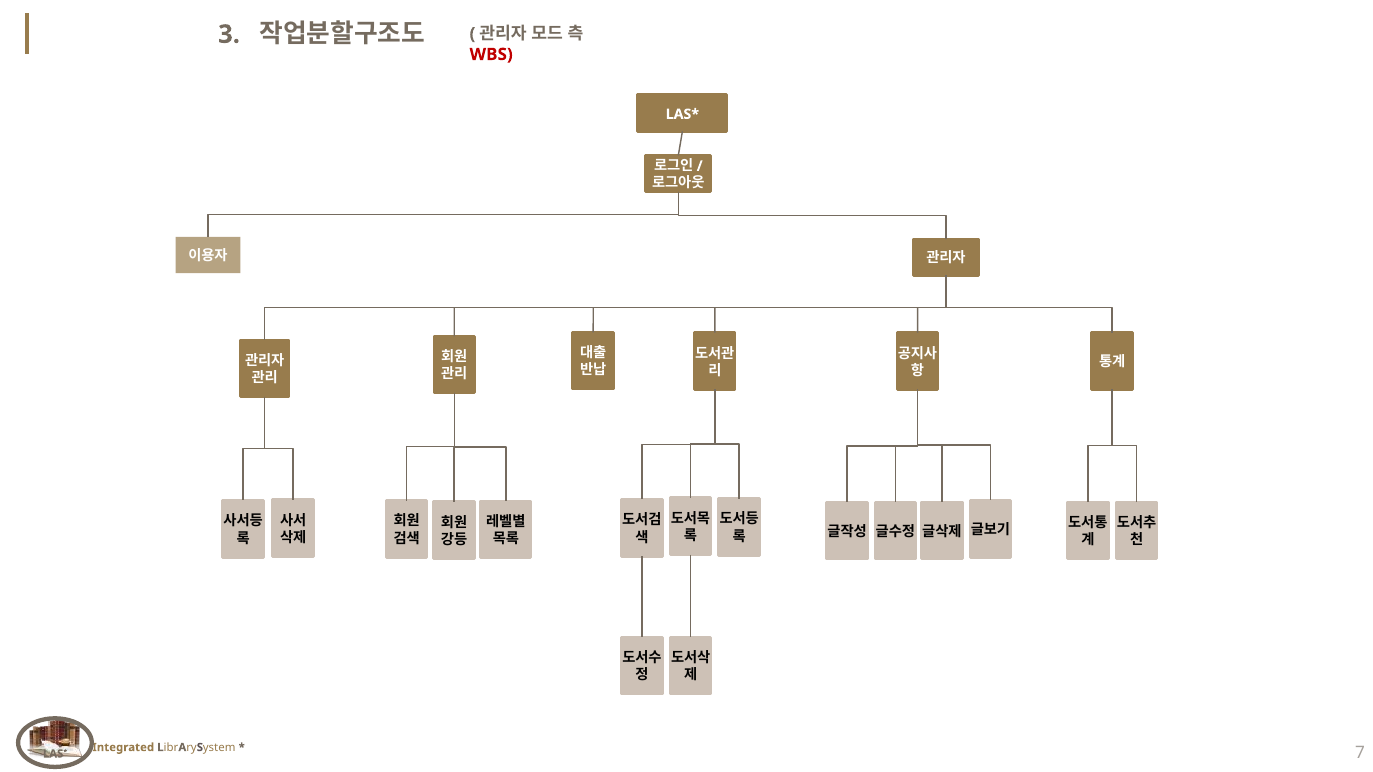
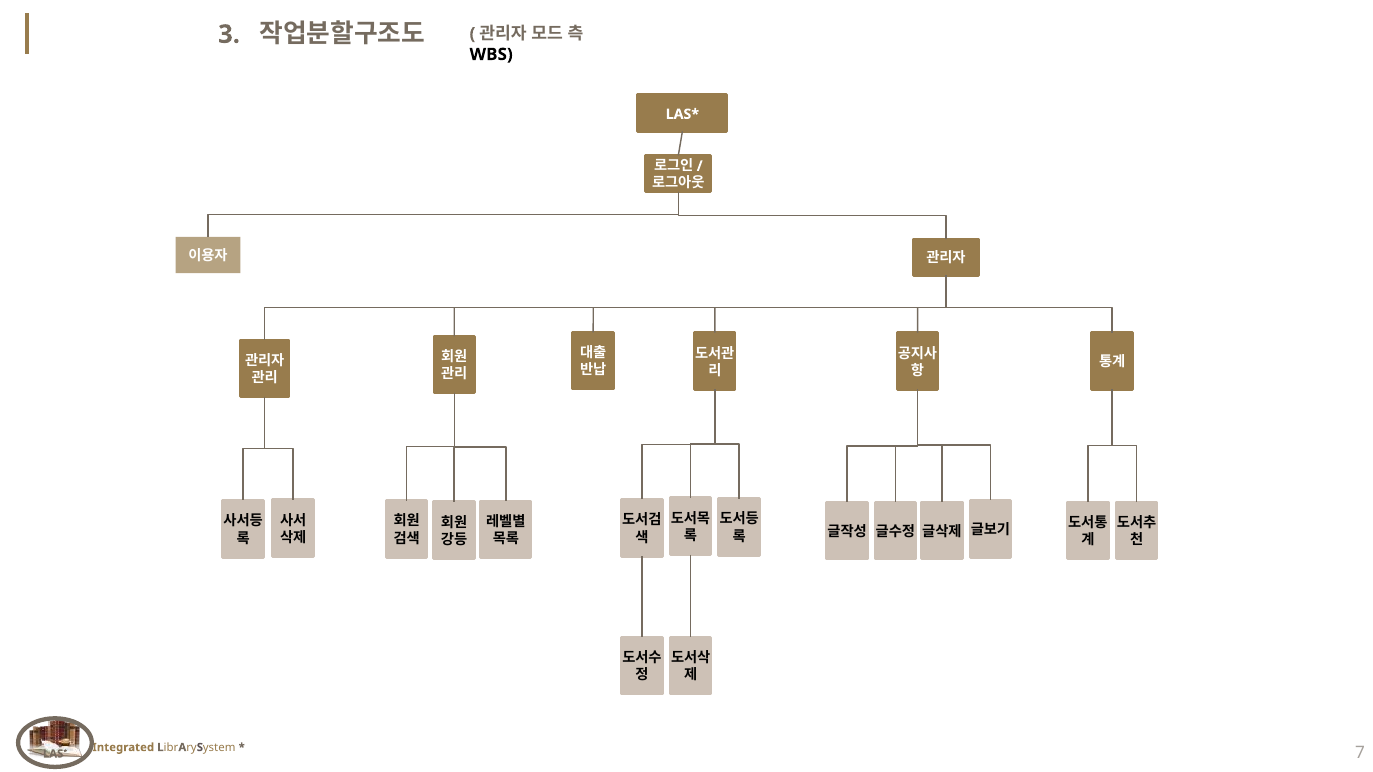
WBS colour: red -> black (491, 54)
